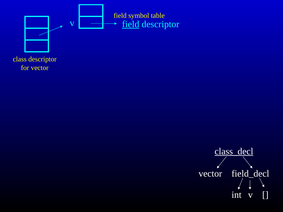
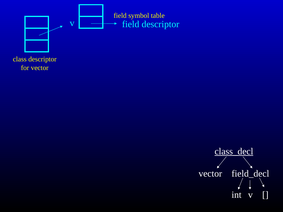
field underline: present -> none (131, 24)
